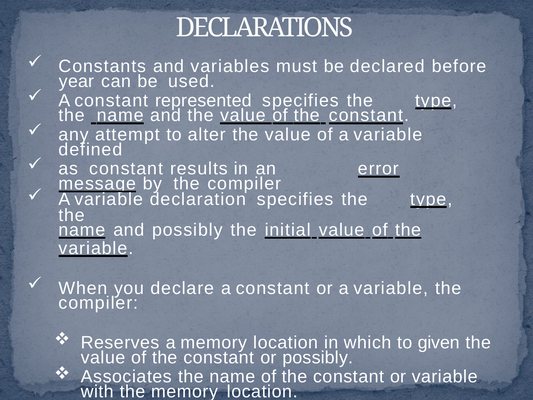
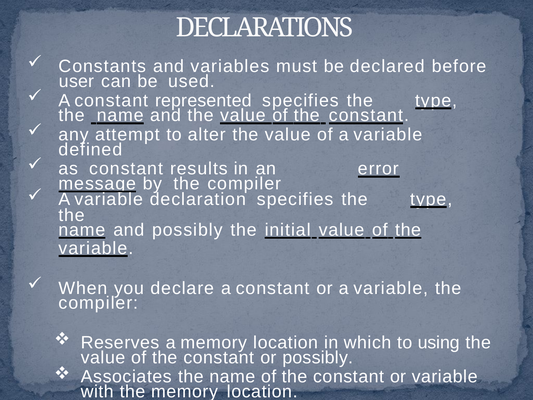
year: year -> user (77, 81)
given: given -> using (439, 342)
